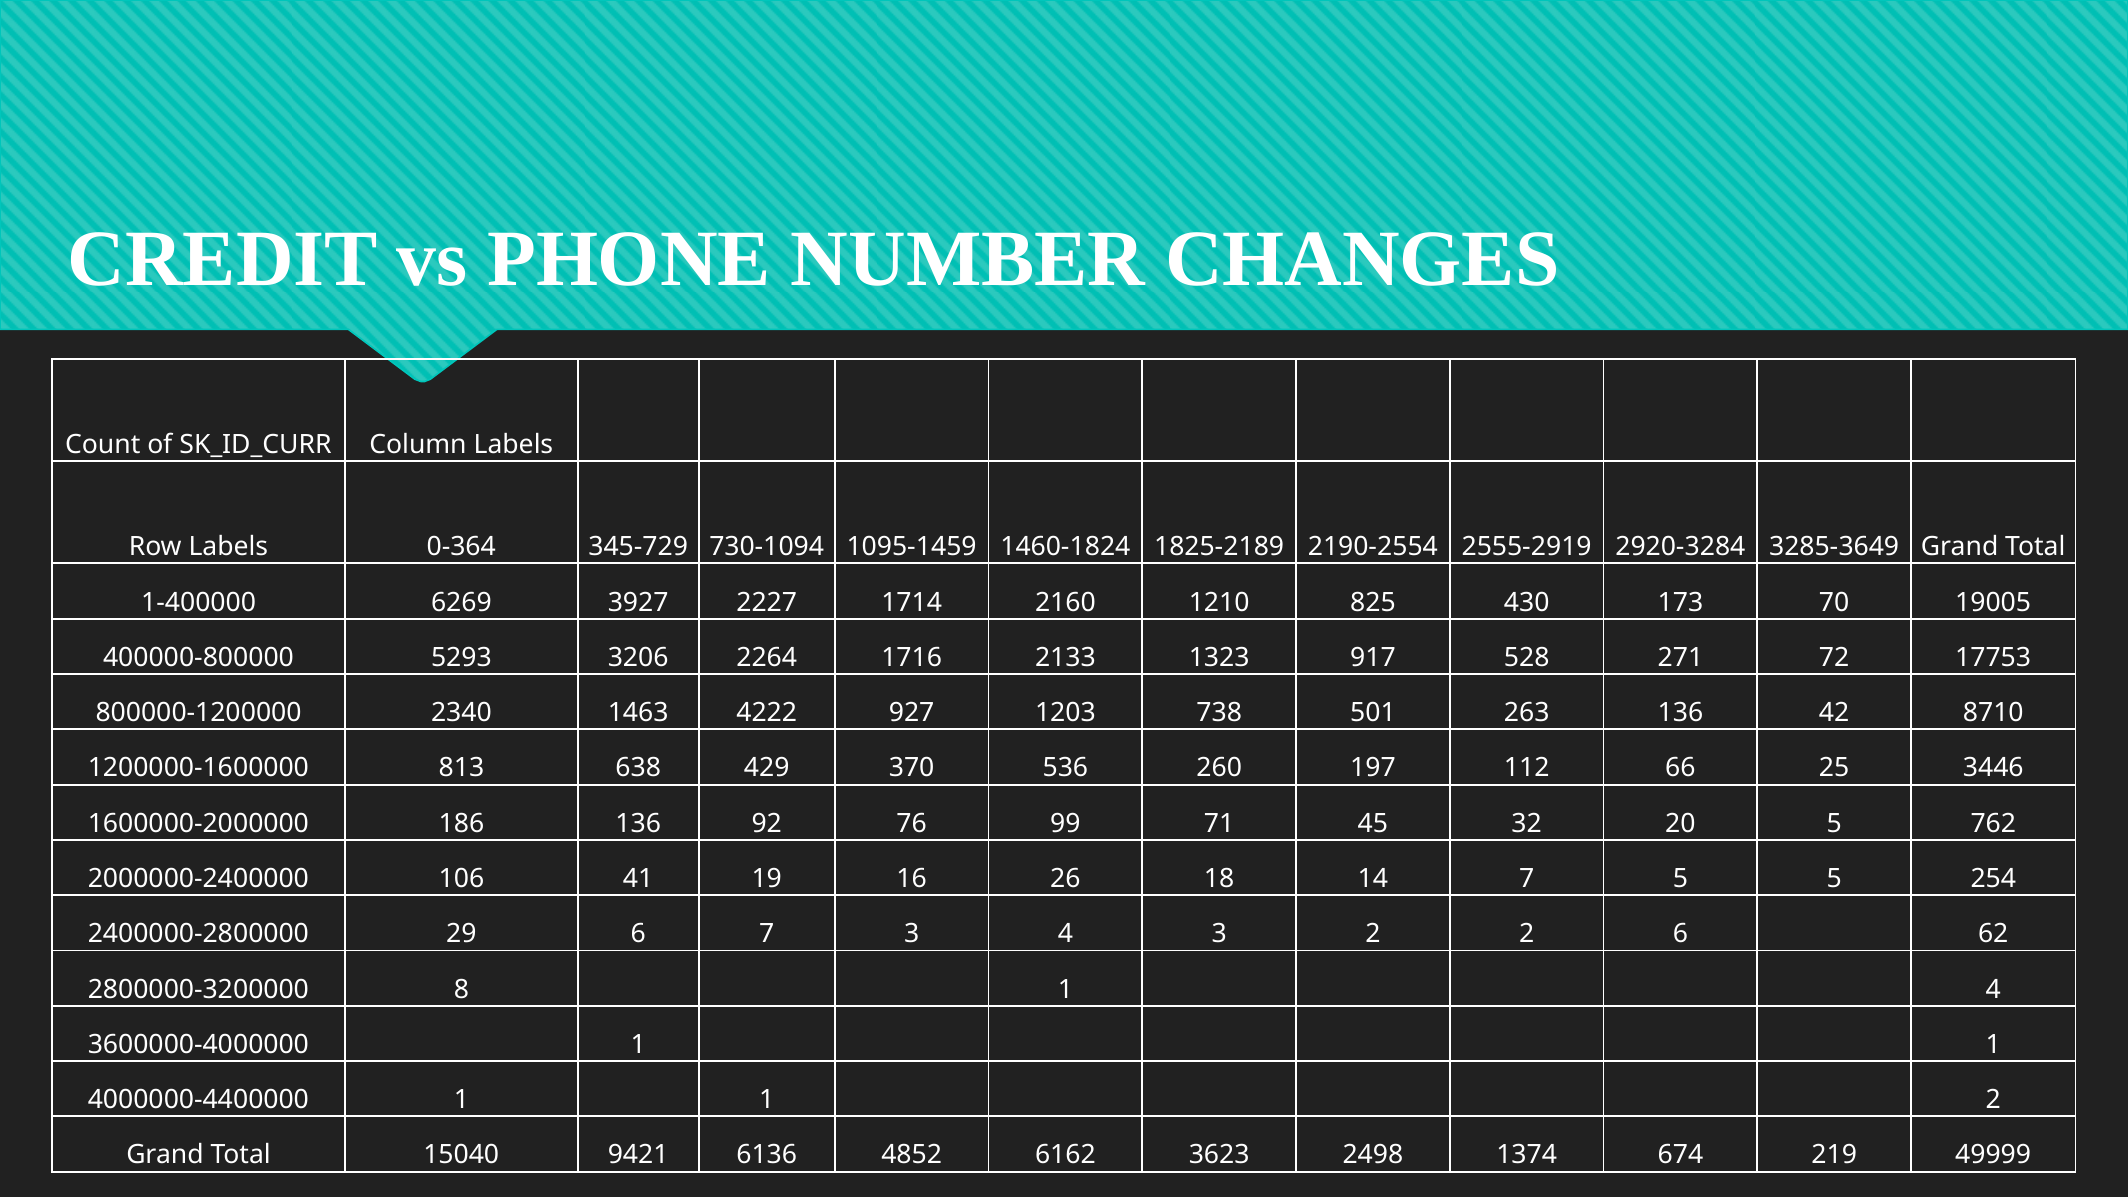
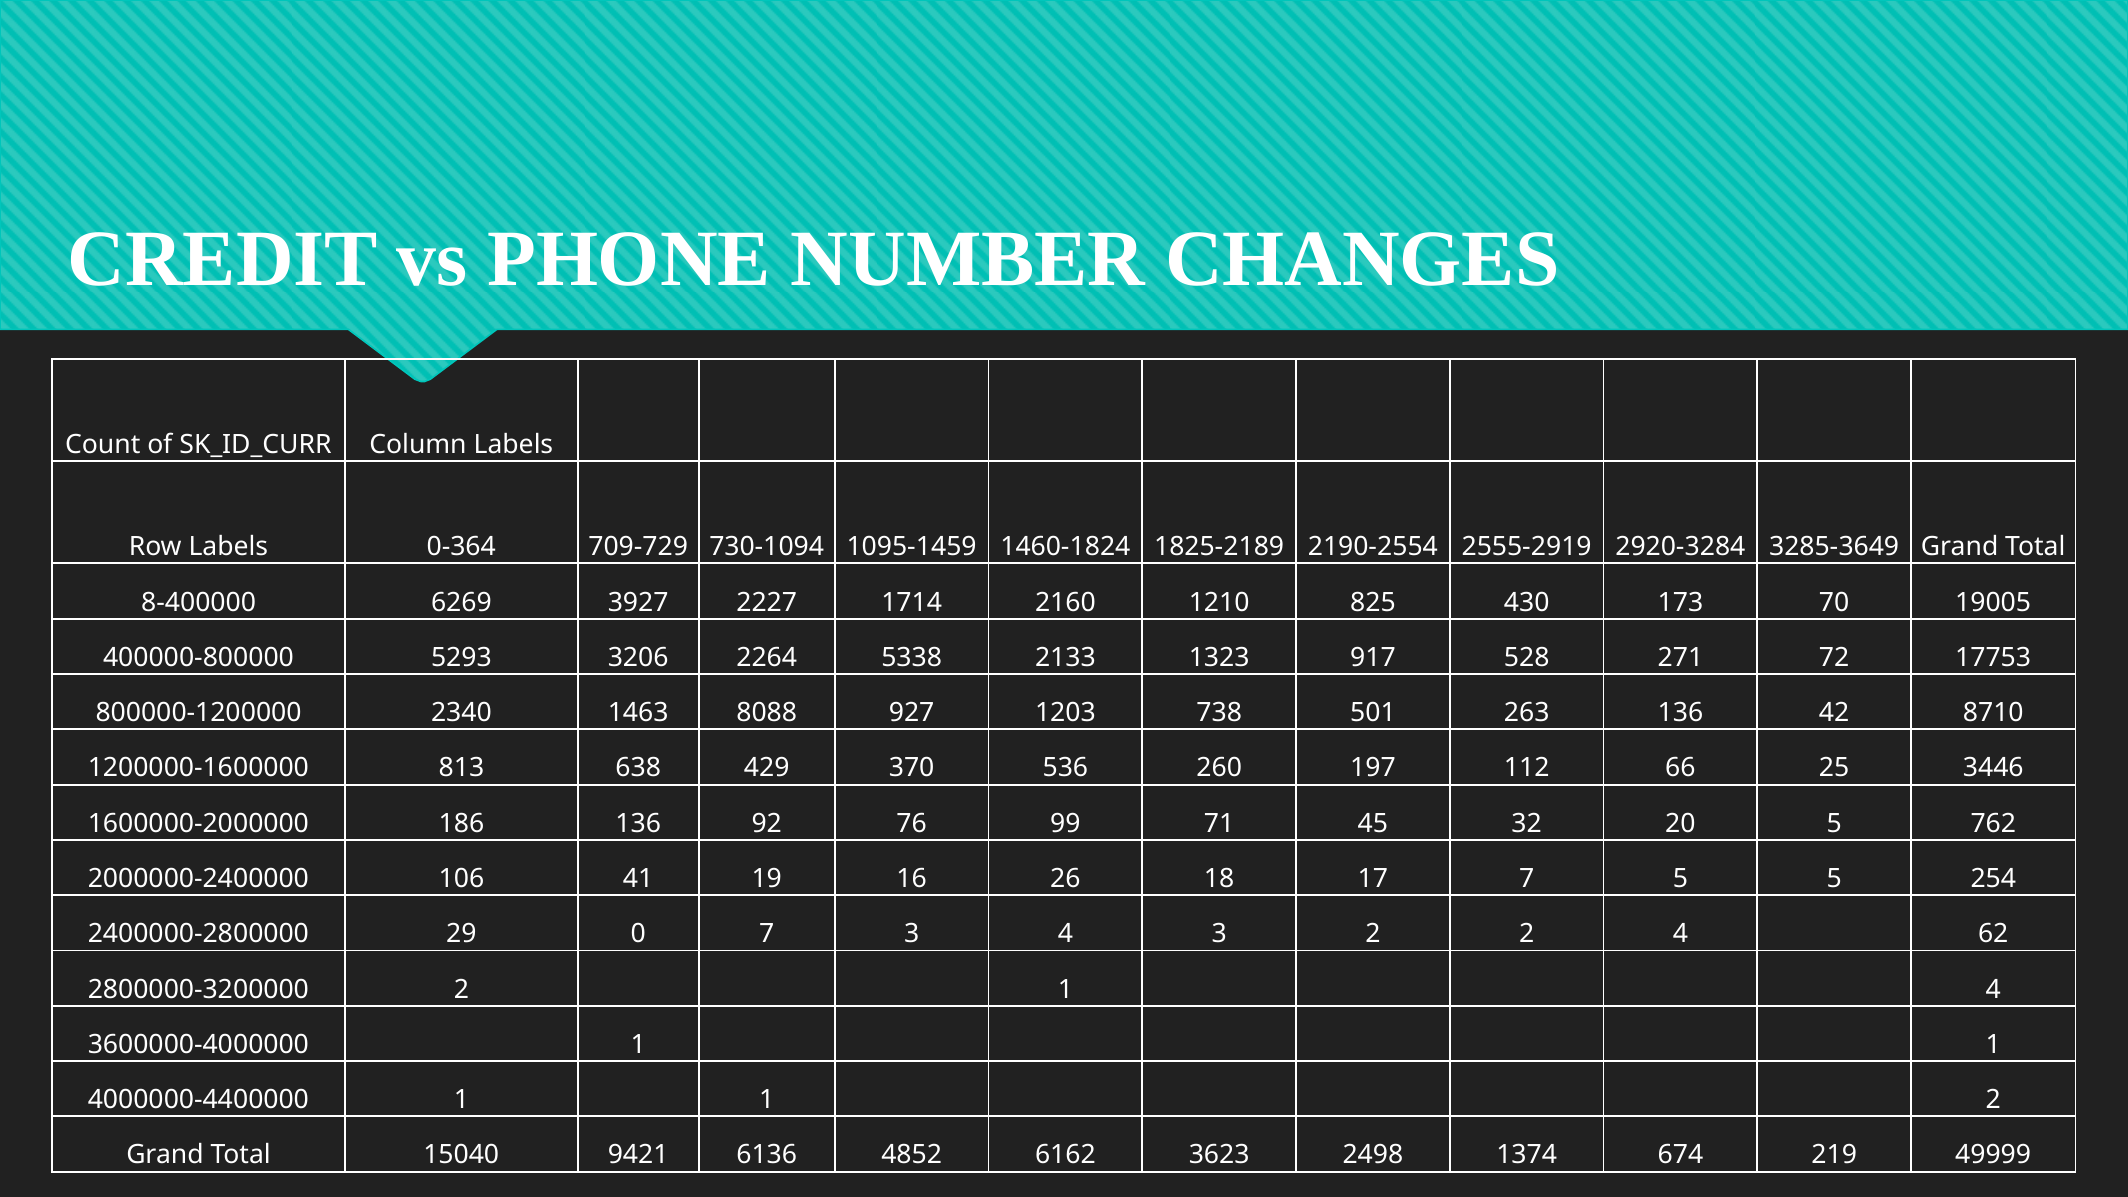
345-729: 345-729 -> 709-729 (638, 547)
1-400000: 1-400000 -> 8-400000 (199, 602)
1716: 1716 -> 5338 (912, 658)
4222: 4222 -> 8088 (767, 713)
14: 14 -> 17 (1373, 879)
29 6: 6 -> 0 (638, 934)
2 6: 6 -> 4 (1680, 934)
2800000-3200000 8: 8 -> 2 (461, 989)
